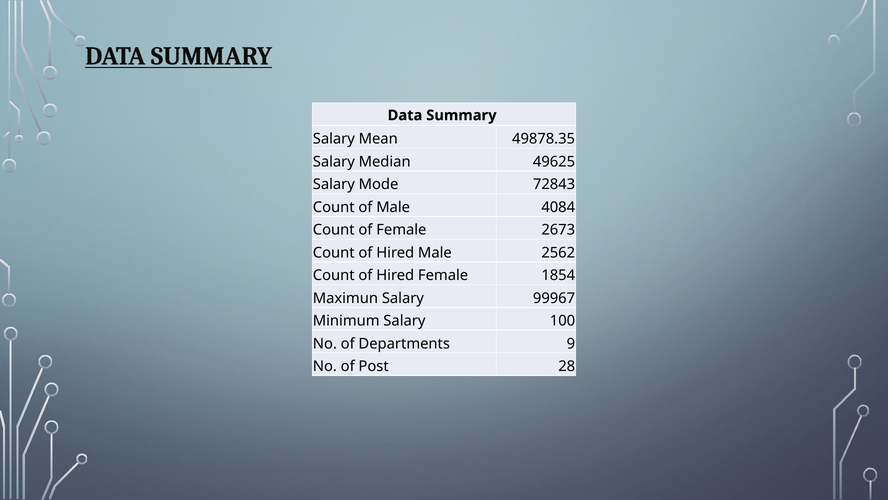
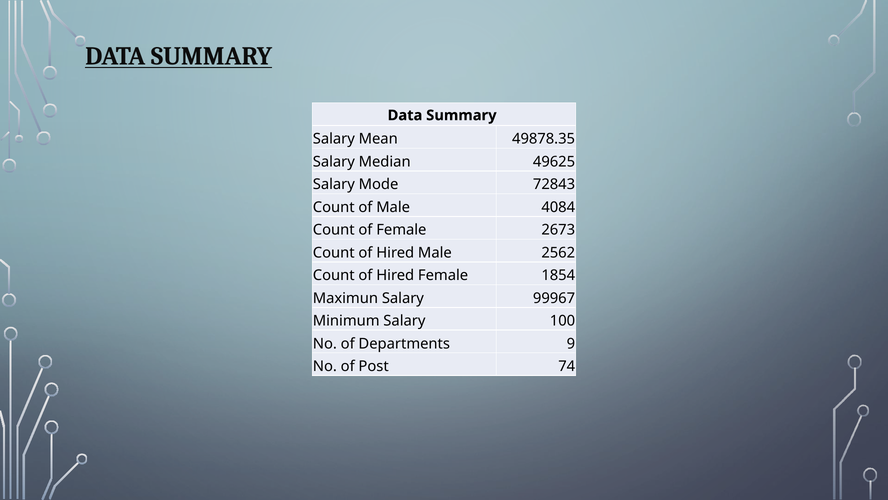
28: 28 -> 74 (567, 366)
